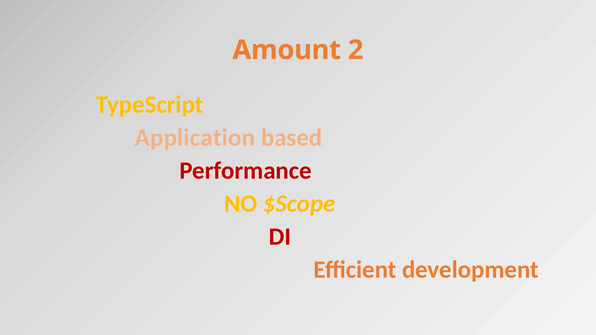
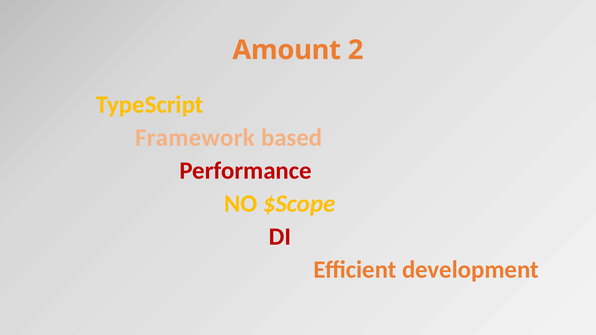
Application: Application -> Framework (195, 138)
